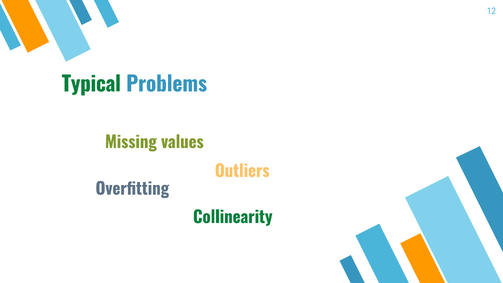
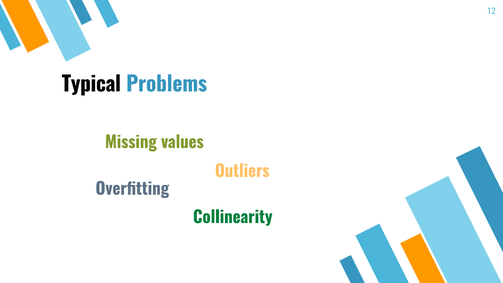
Typical colour: green -> black (91, 85)
